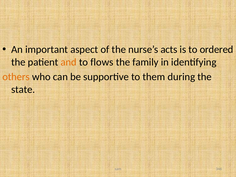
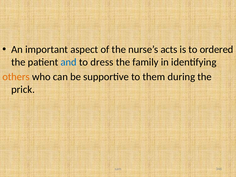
and colour: orange -> blue (69, 62)
flows: flows -> dress (102, 62)
state: state -> prick (23, 89)
